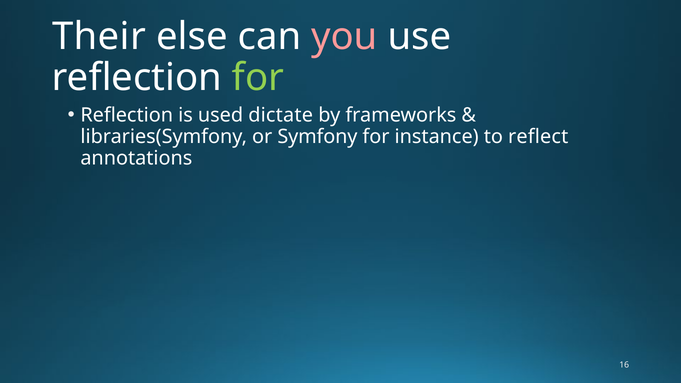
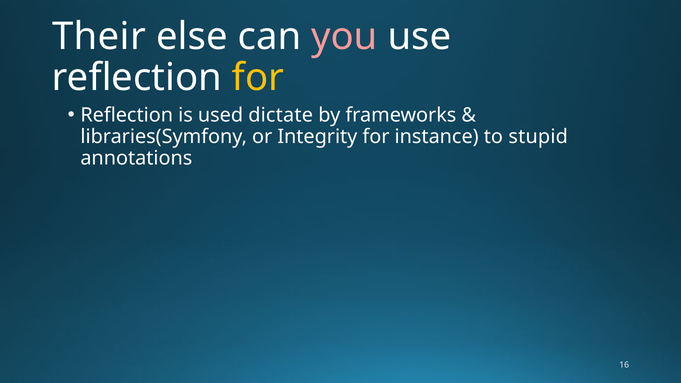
for colour: light green -> yellow (258, 78)
Symfony: Symfony -> Integrity (317, 137)
reflect: reflect -> stupid (538, 137)
